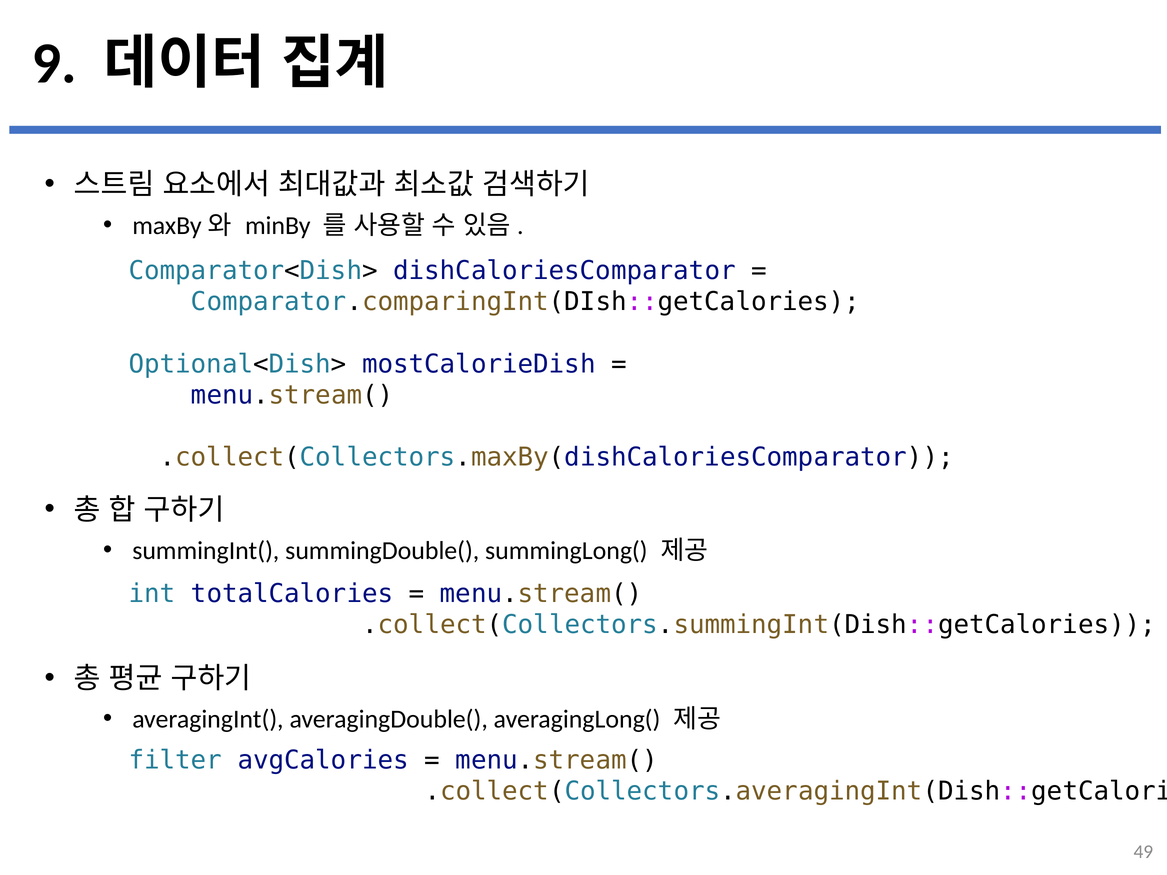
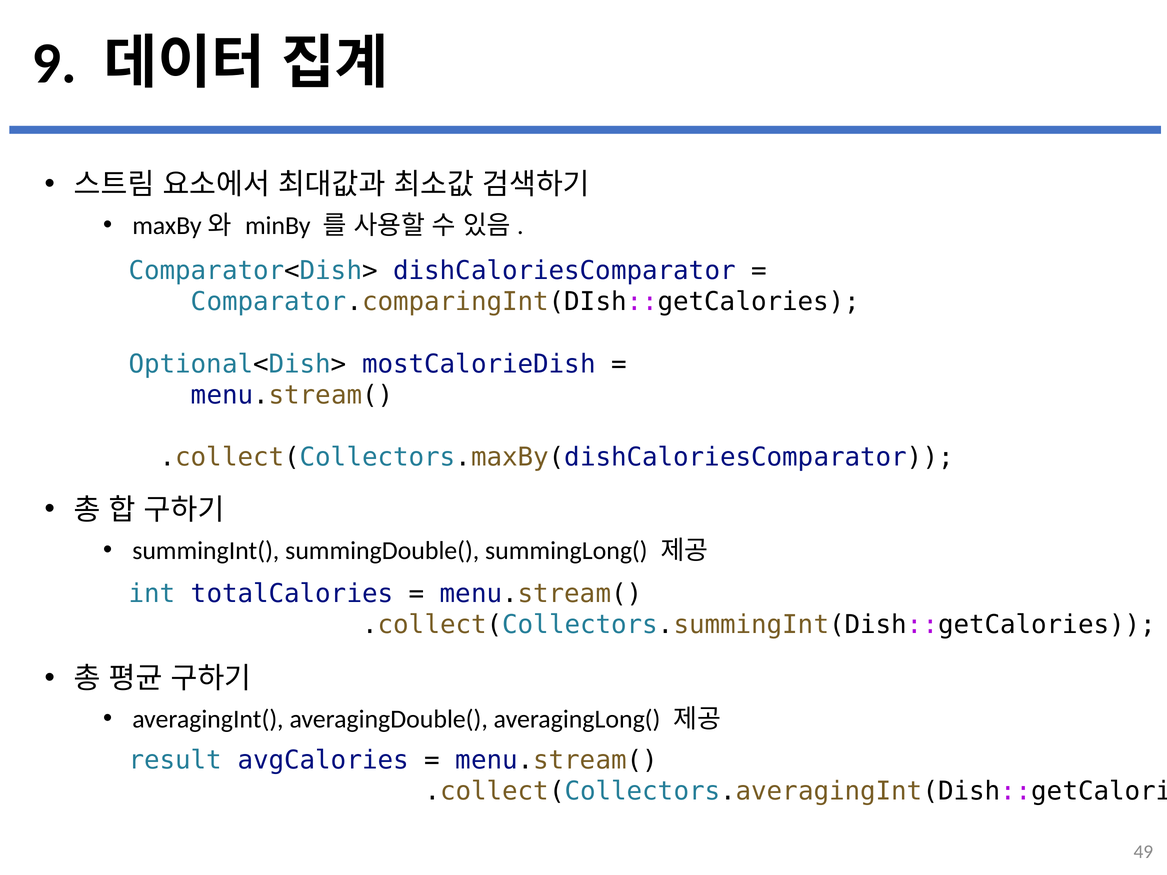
filter: filter -> result (175, 760)
